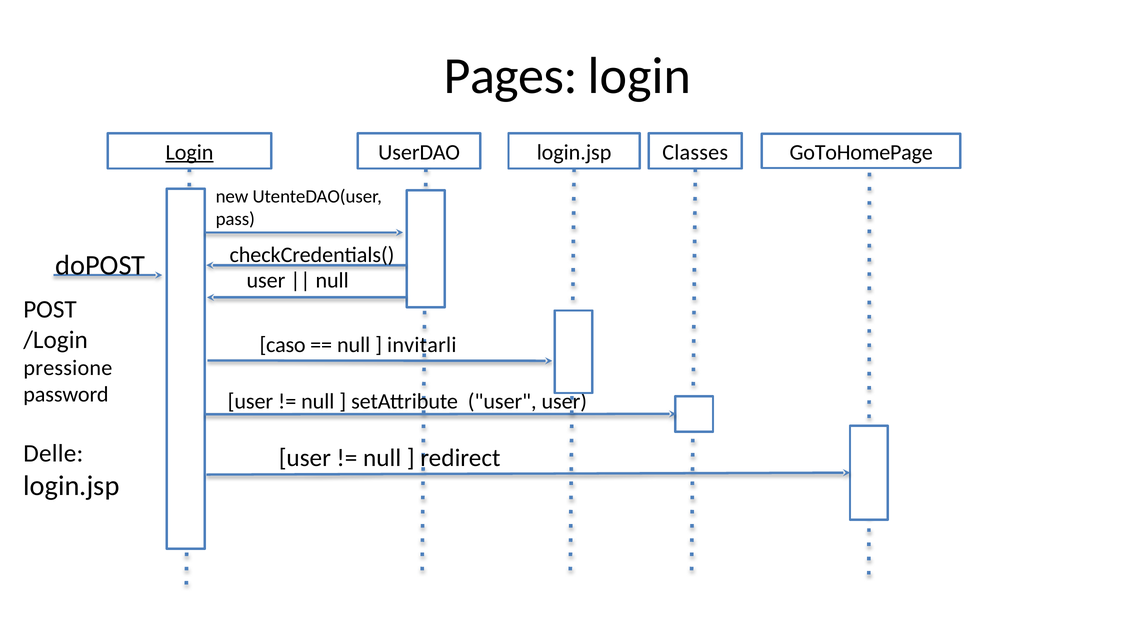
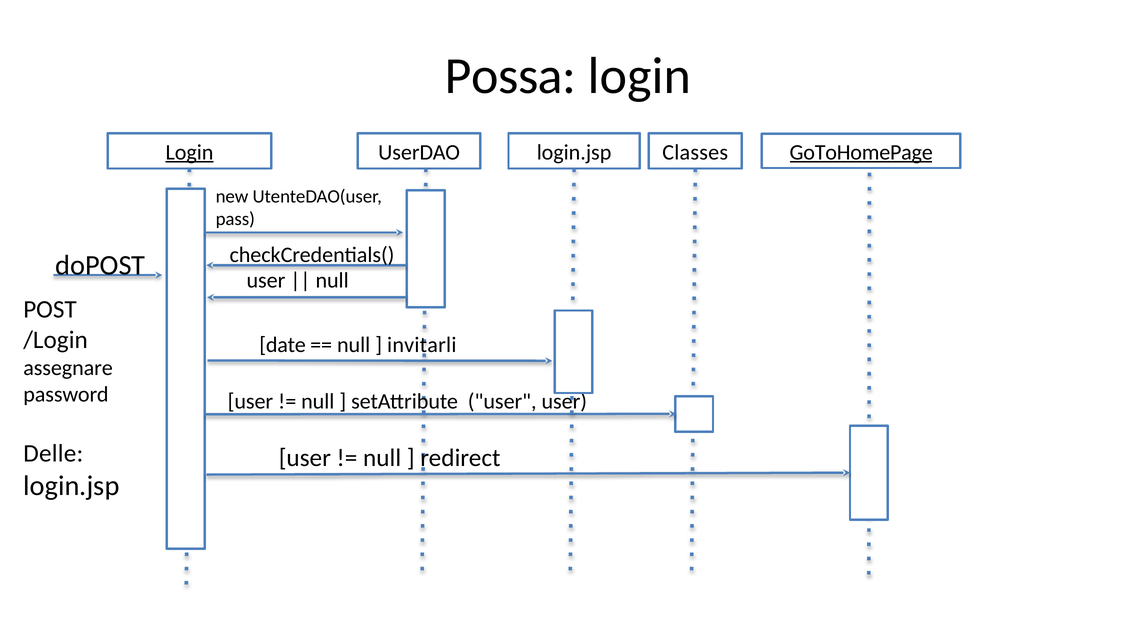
Pages: Pages -> Possa (511, 76)
GoToHomePage underline: none -> present (861, 152)
caso: caso -> date (283, 345)
pressione: pressione -> assegnare (68, 368)
